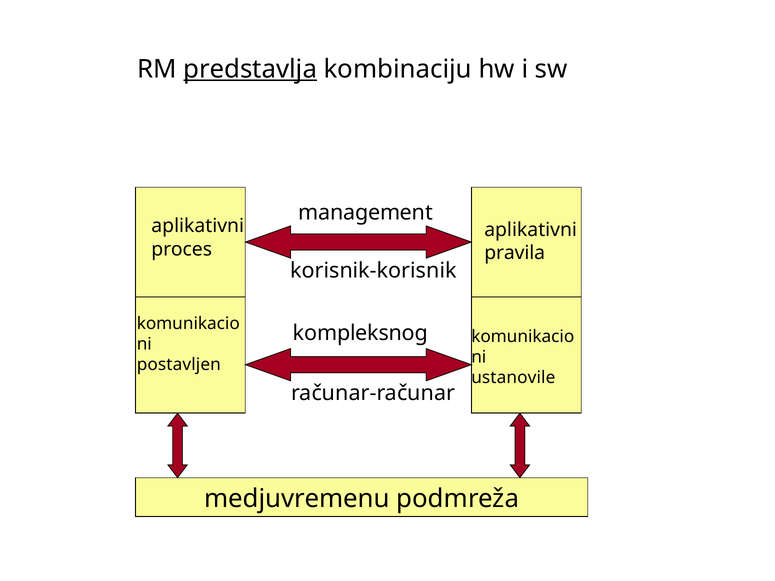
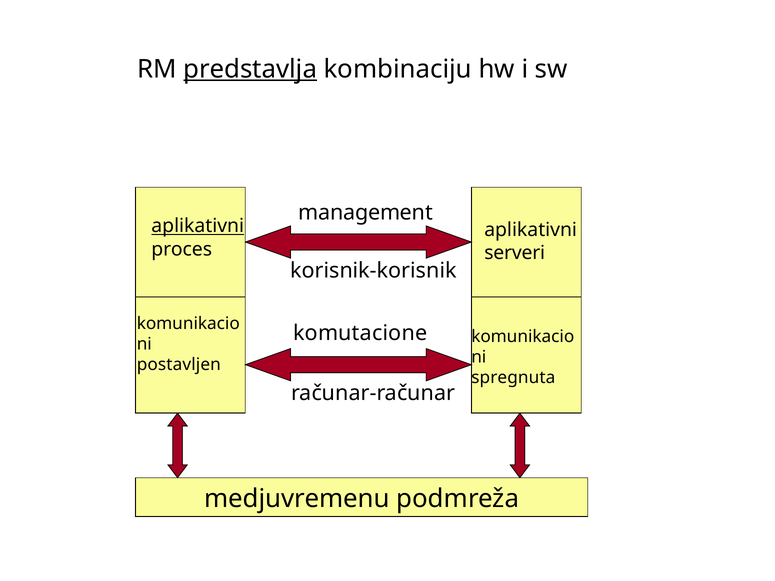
aplikativni underline: none -> present (198, 226)
pravila: pravila -> serveri (515, 253)
kompleksnog: kompleksnog -> komutacione (360, 333)
ustanovile: ustanovile -> spregnuta (513, 378)
